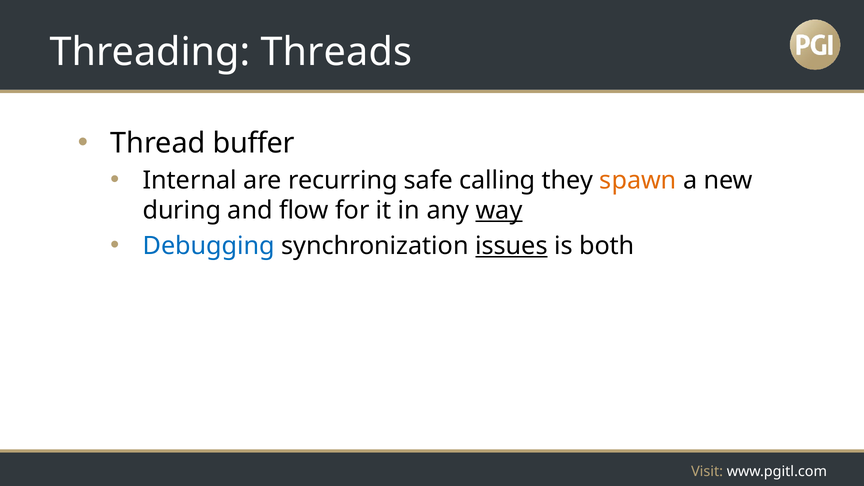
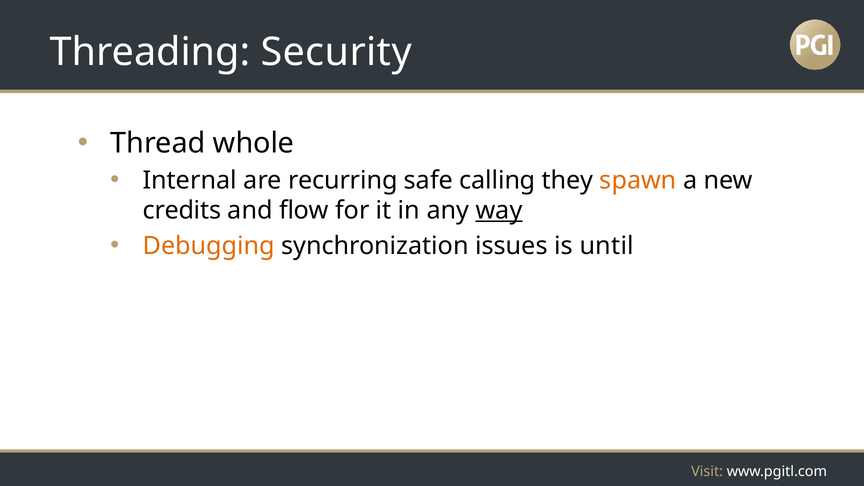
Threads: Threads -> Security (336, 52)
buffer: buffer -> whole (254, 143)
during: during -> credits (182, 211)
Debugging colour: blue -> orange (209, 246)
issues underline: present -> none (512, 246)
both: both -> until (607, 246)
